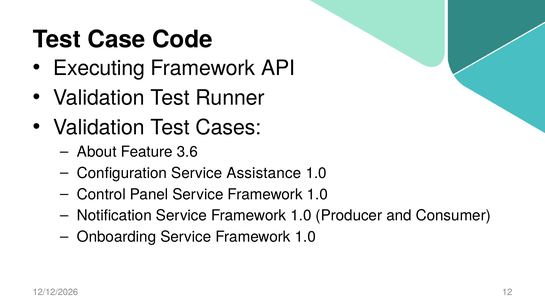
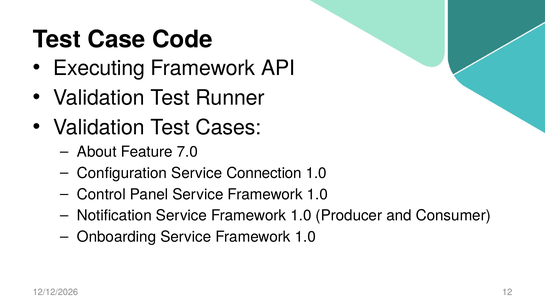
3.6: 3.6 -> 7.0 (187, 152)
Assistance: Assistance -> Connection (264, 173)
